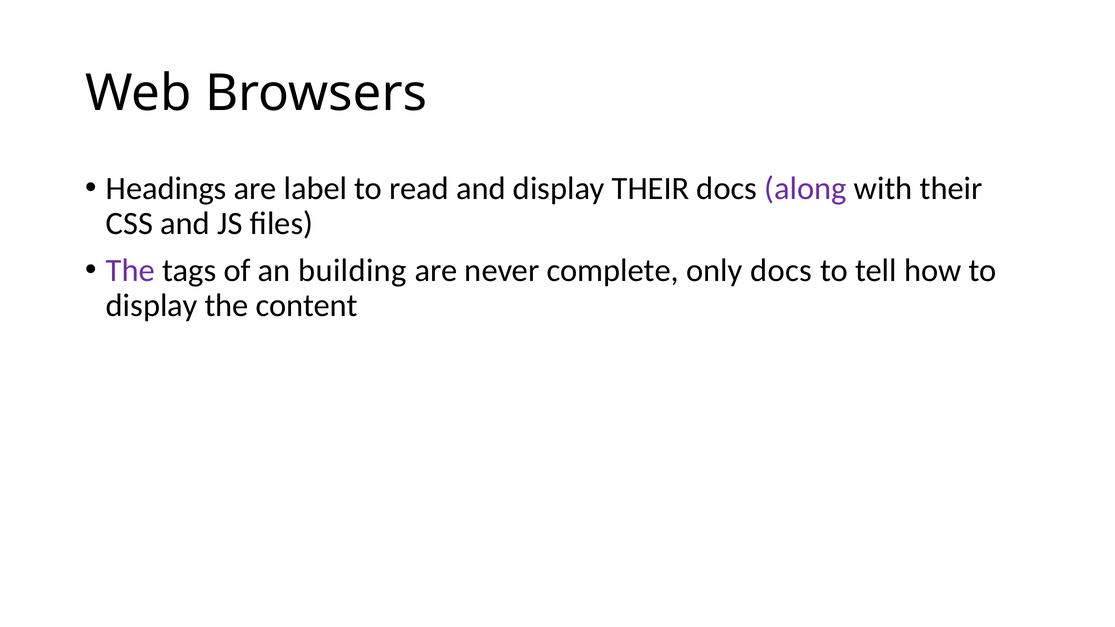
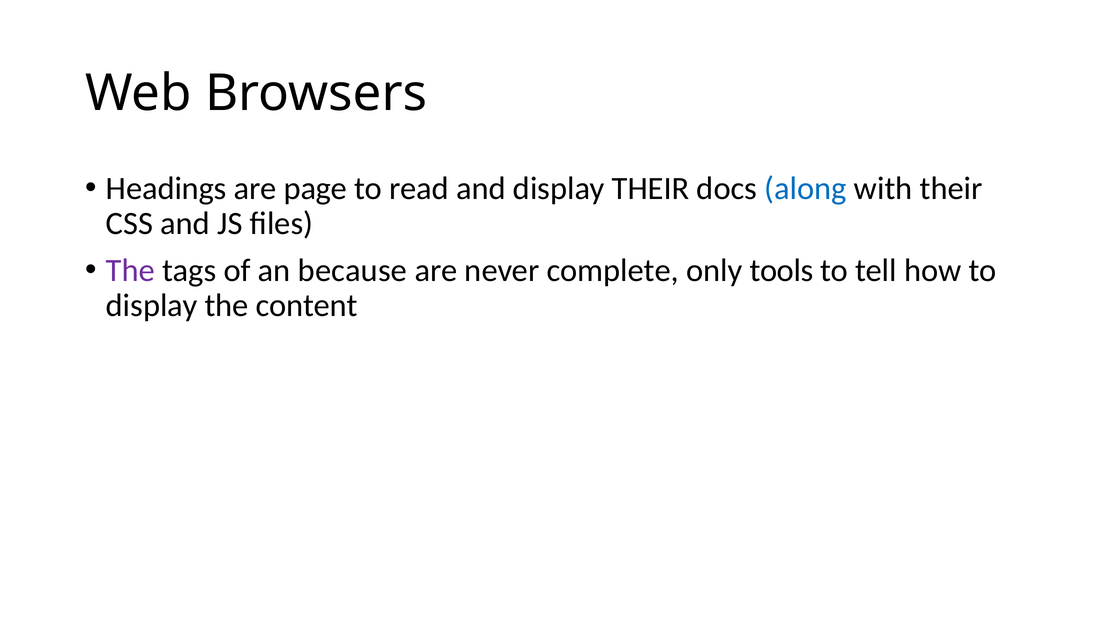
label: label -> page (315, 189)
along colour: purple -> blue (806, 189)
building: building -> because (352, 270)
only docs: docs -> tools (782, 270)
